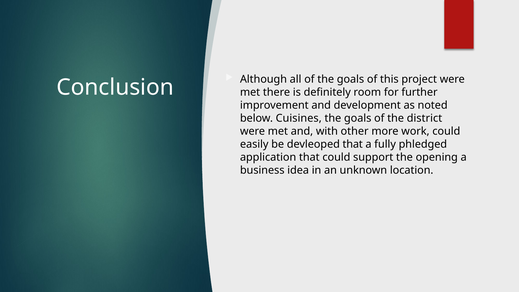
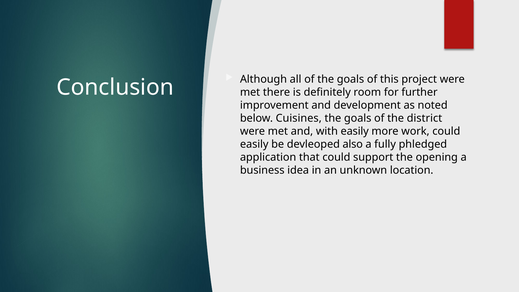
with other: other -> easily (355, 131)
devleoped that: that -> also (353, 144)
